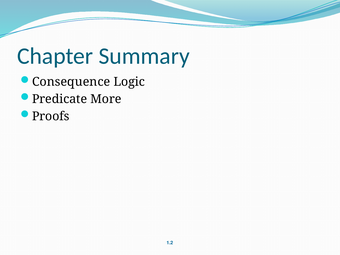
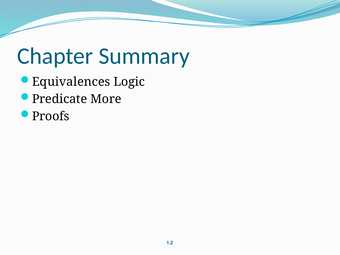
Consequence: Consequence -> Equivalences (71, 82)
